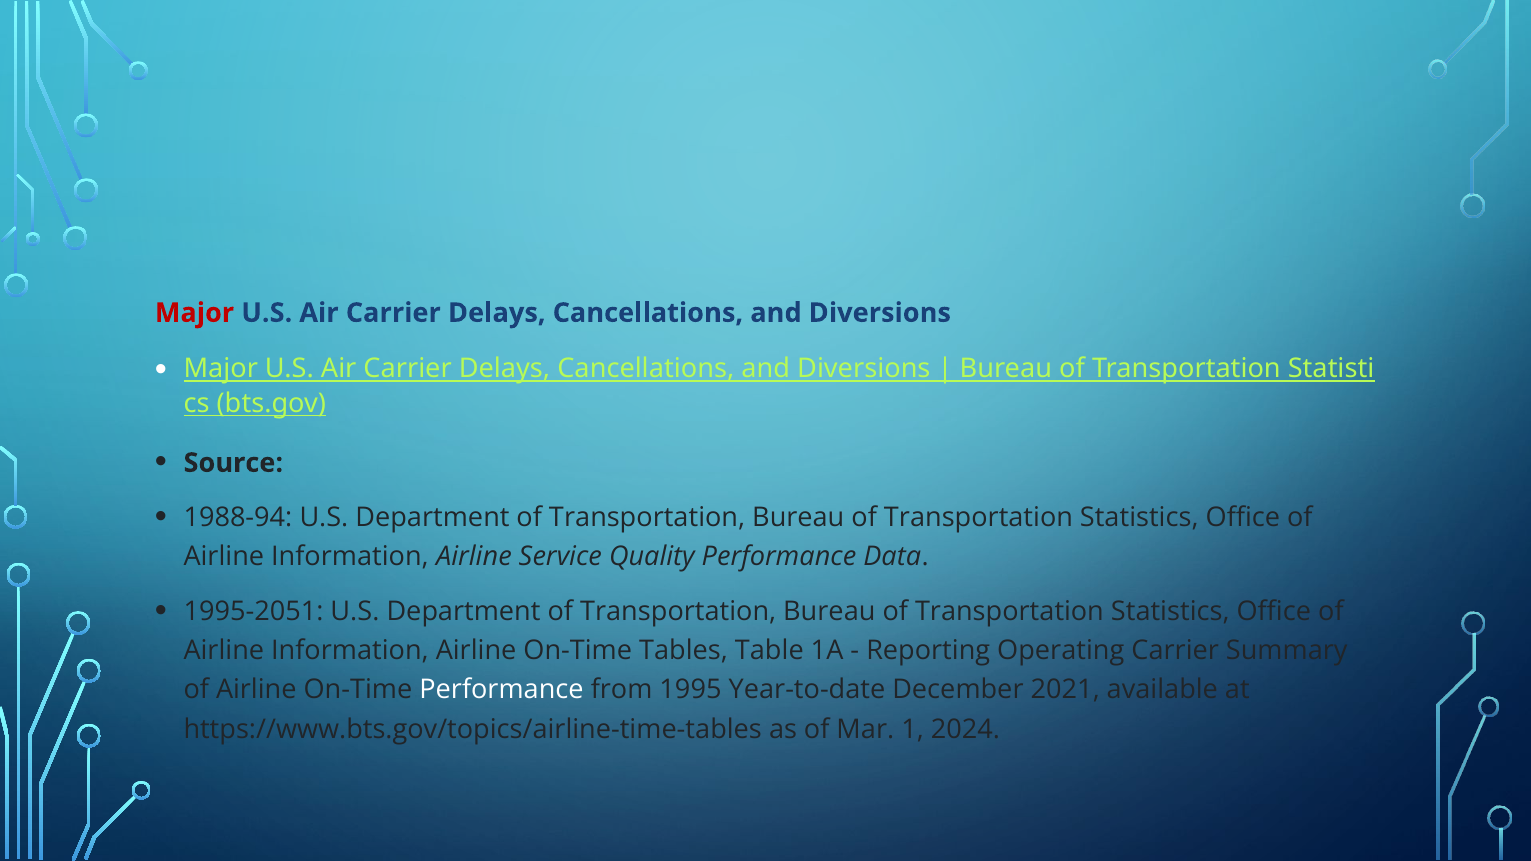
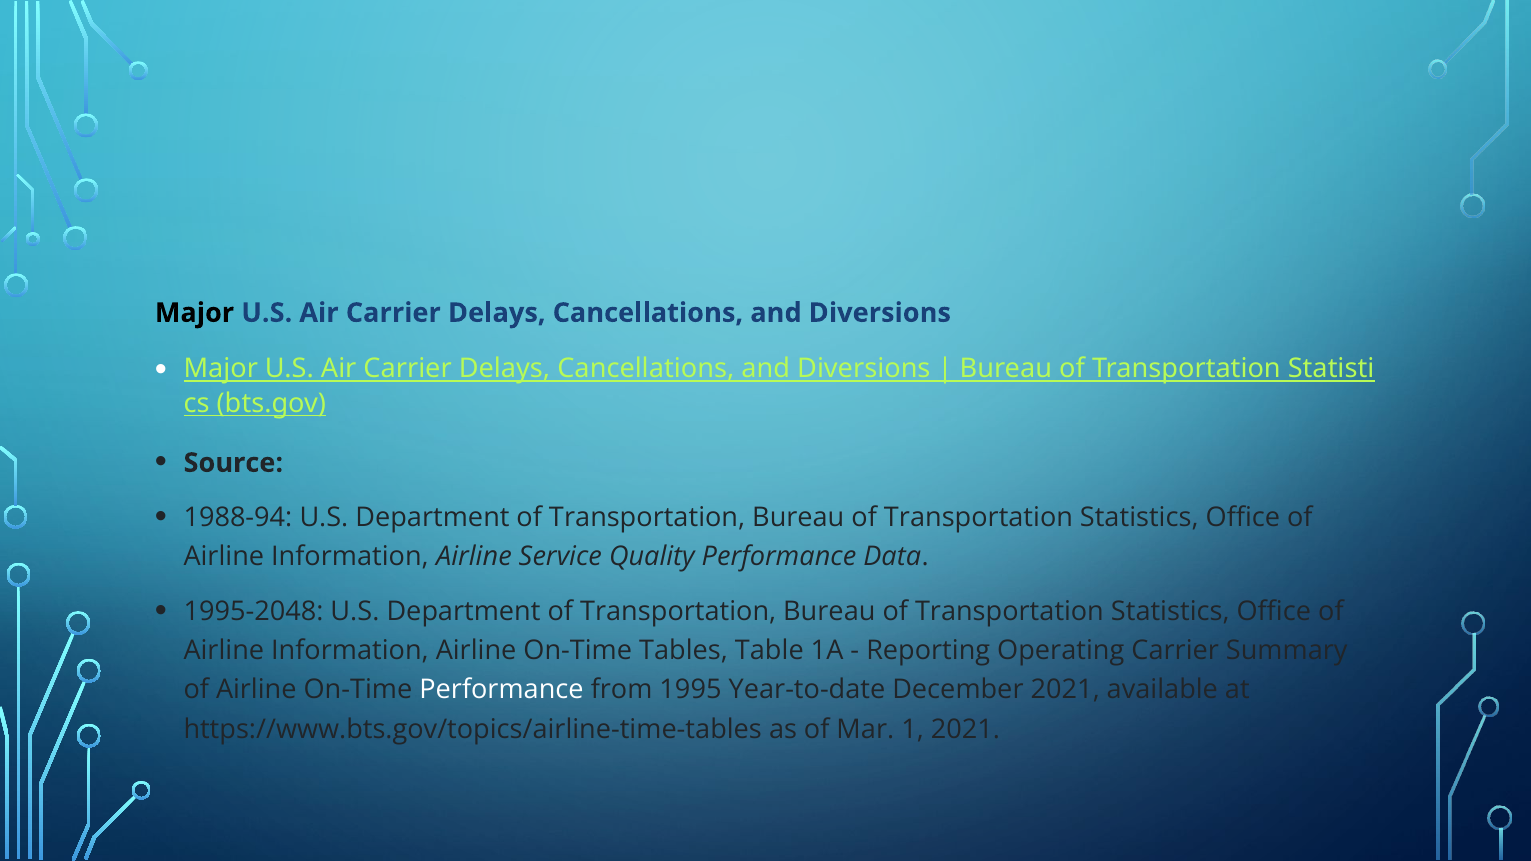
Major colour: red -> black (194, 313)
1995-2051: 1995-2051 -> 1995-2048 (253, 612)
1 2024: 2024 -> 2021 (965, 729)
